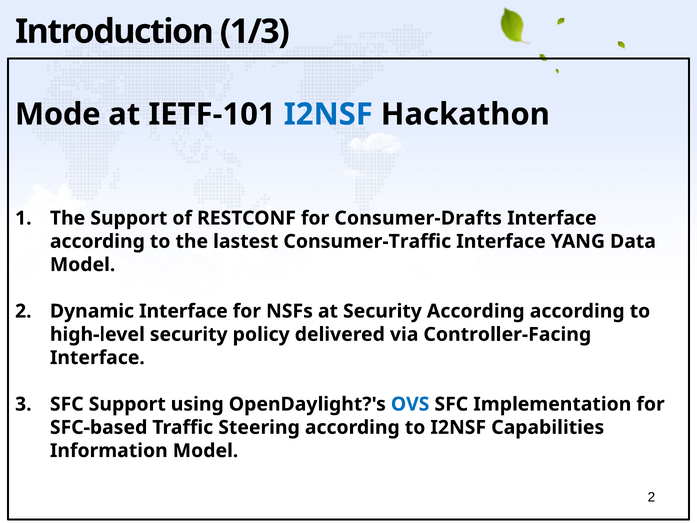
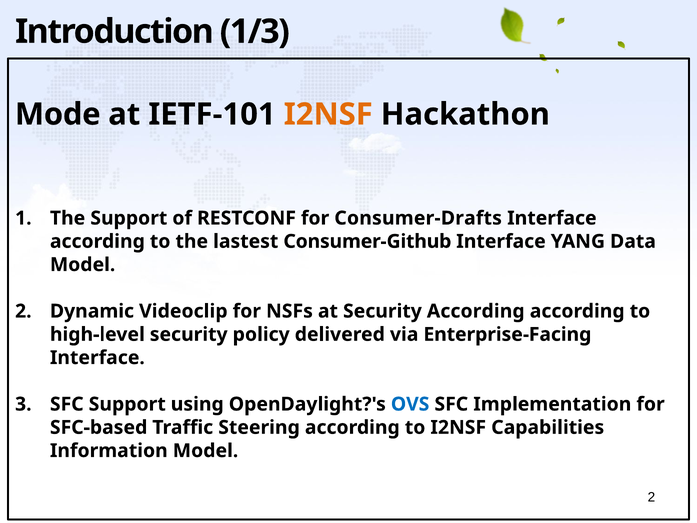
I2NSF colour: blue -> orange (328, 114)
Consumer-Traffic: Consumer-Traffic -> Consumer-Github (367, 241)
Dynamic Interface: Interface -> Videoclip (183, 311)
Controller-Facing: Controller-Facing -> Enterprise-Facing (507, 334)
